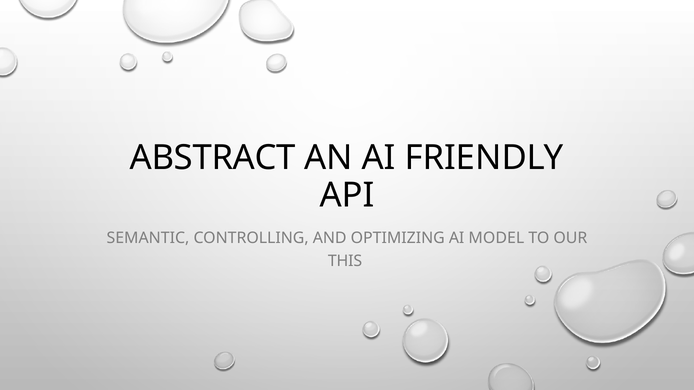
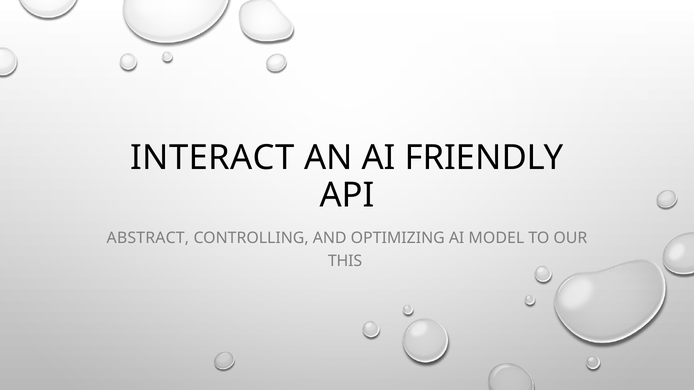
ABSTRACT: ABSTRACT -> INTERACT (212, 158)
SEMANTIC: SEMANTIC -> ABSTRACT (148, 238)
